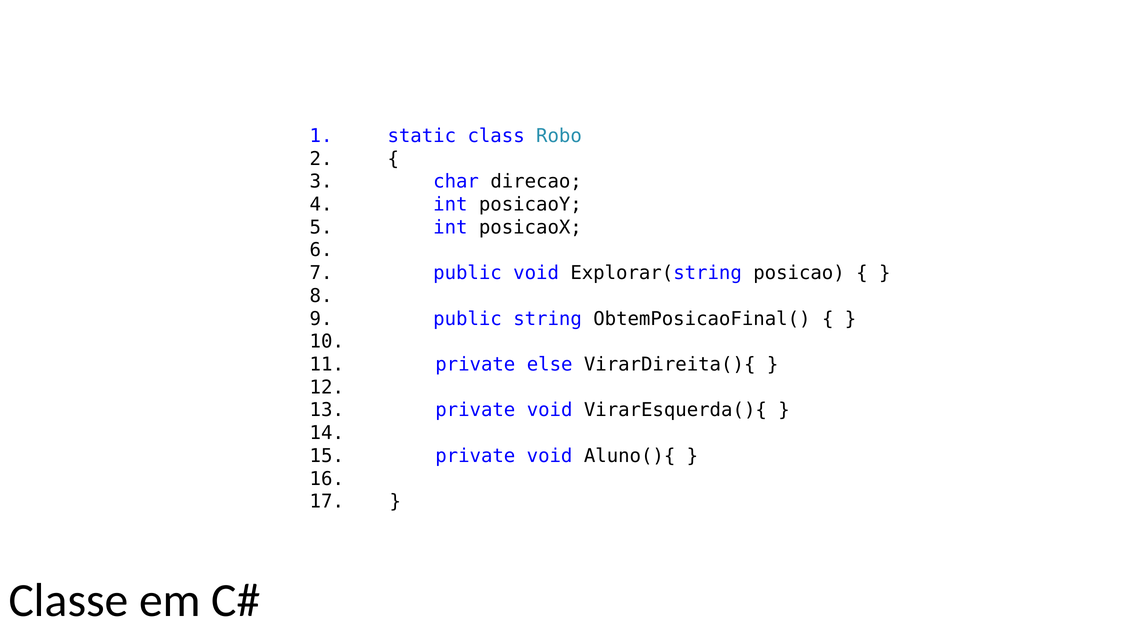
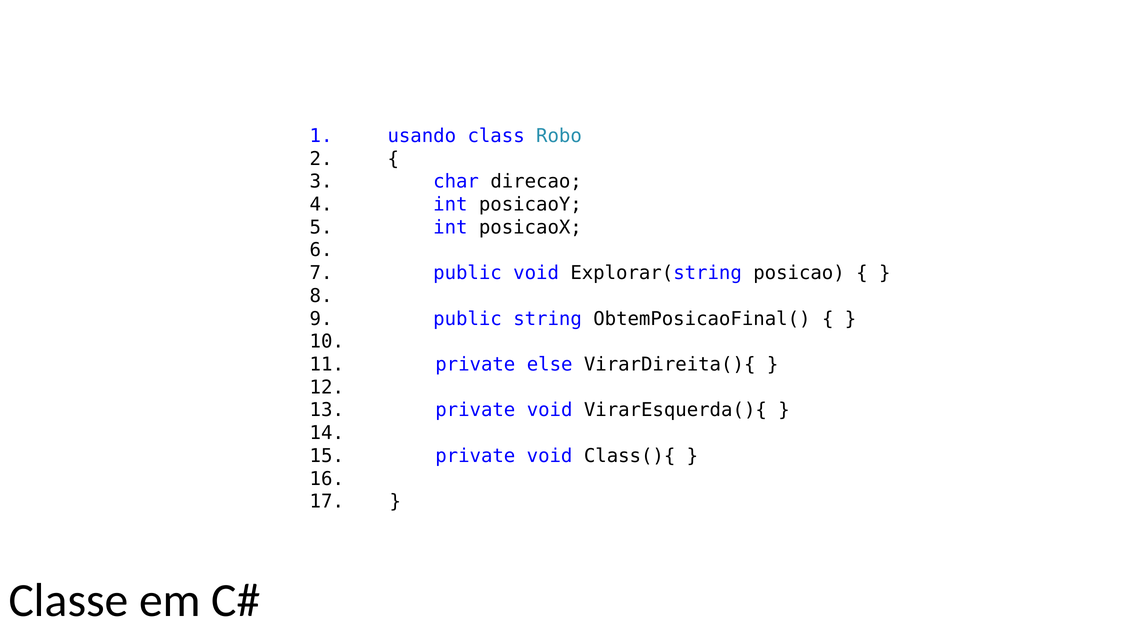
static: static -> usando (422, 136)
Aluno(){: Aluno(){ -> Class(){ (630, 456)
